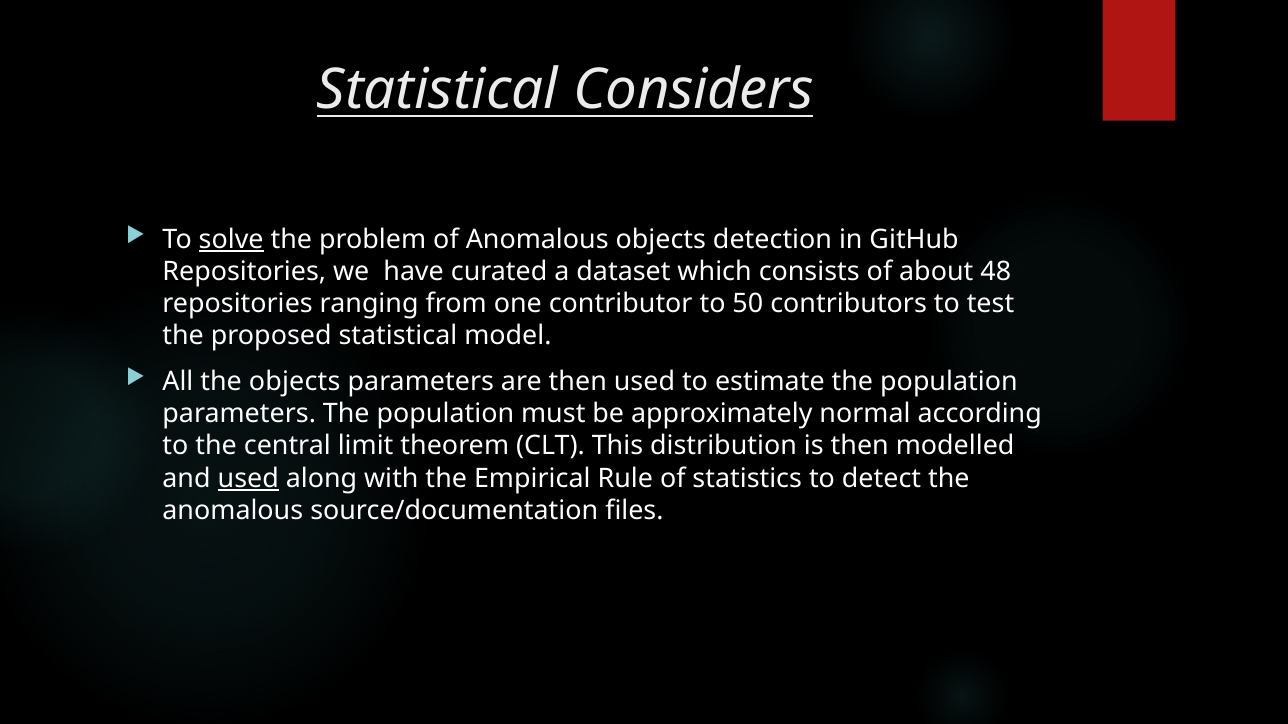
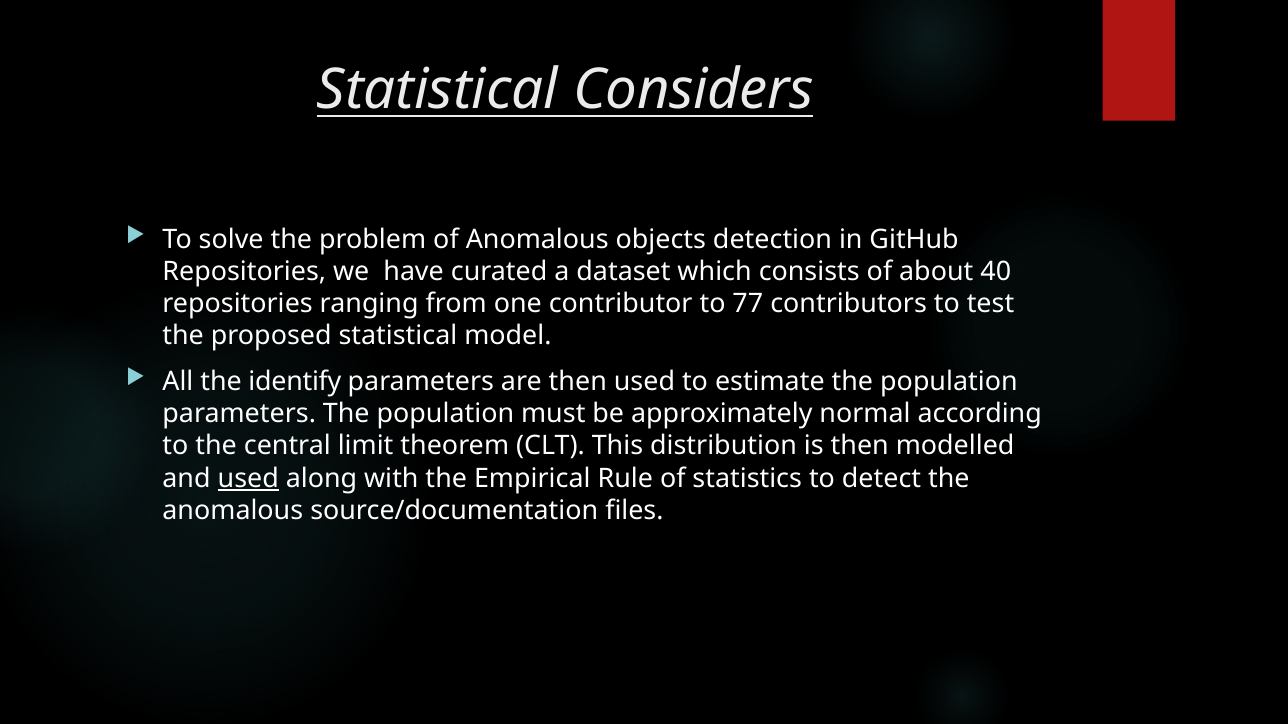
solve underline: present -> none (231, 240)
48: 48 -> 40 (996, 272)
50: 50 -> 77 (748, 304)
the objects: objects -> identify (295, 382)
